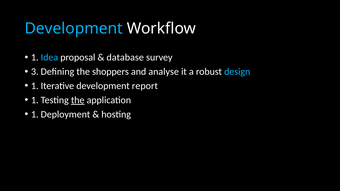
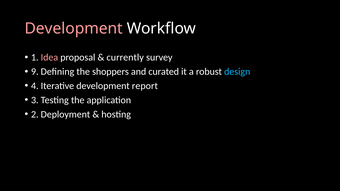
Development colour: light blue -> pink (74, 29)
Idea colour: light blue -> pink (49, 57)
database: database -> currently (125, 57)
3: 3 -> 9 (35, 72)
analyse: analyse -> curated (164, 72)
1: 1 -> 4 (35, 86)
1: 1 -> 3 (35, 100)
the underline: present -> none (78, 100)
1: 1 -> 2 (35, 114)
